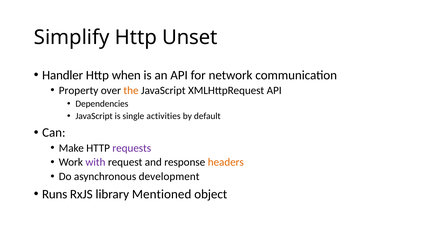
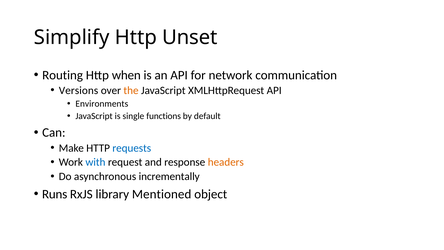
Handler: Handler -> Routing (63, 75)
Property: Property -> Versions (79, 90)
Dependencies: Dependencies -> Environments (102, 104)
activities: activities -> functions (164, 116)
requests colour: purple -> blue (132, 148)
with colour: purple -> blue (95, 162)
development: development -> incrementally (169, 176)
